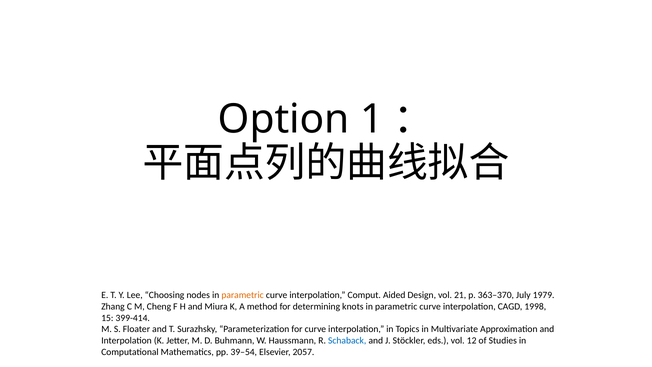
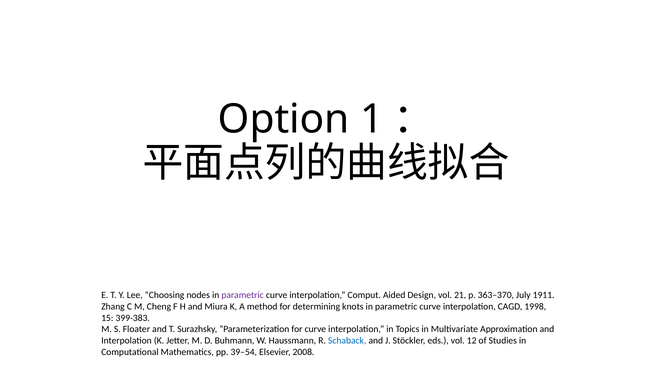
parametric colour: orange -> purple (243, 295)
1979: 1979 -> 1911 (544, 295)
399-414: 399-414 -> 399-383 (133, 318)
2057: 2057 -> 2008 (304, 352)
